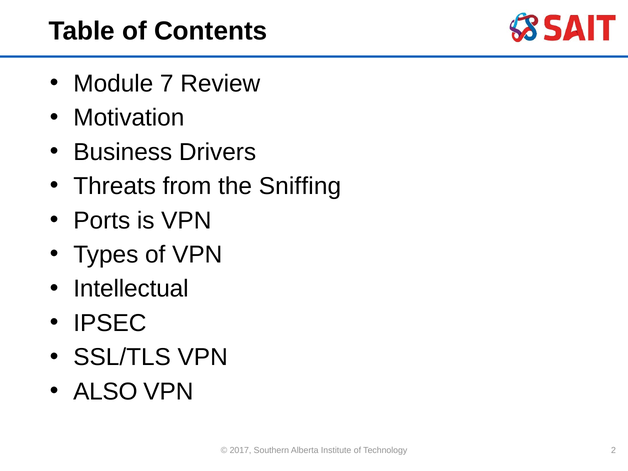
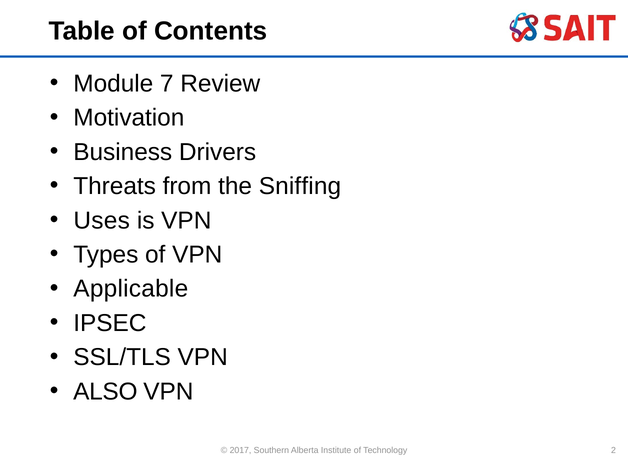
Ports: Ports -> Uses (102, 220)
Intellectual: Intellectual -> Applicable (131, 289)
